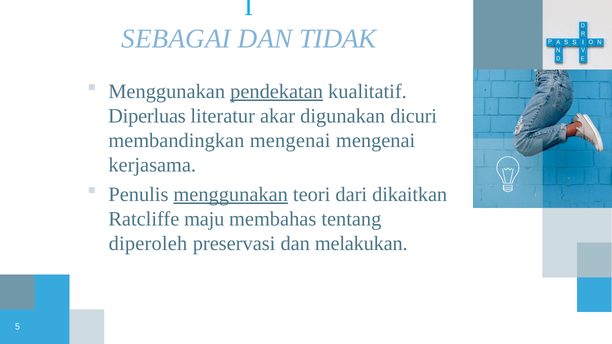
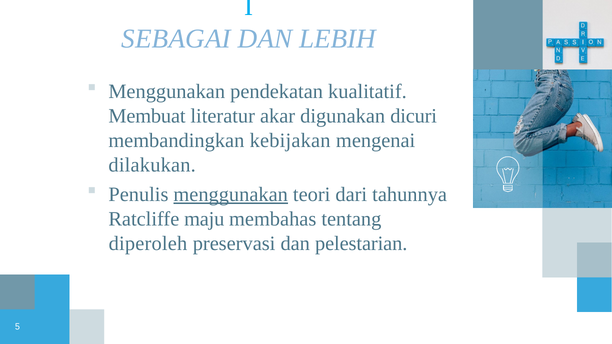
TIDAK: TIDAK -> LEBIH (338, 39)
pendekatan underline: present -> none (277, 92)
Diperluas: Diperluas -> Membuat (147, 116)
membandingkan mengenai: mengenai -> kebijakan (290, 140)
kerjasama: kerjasama -> dilakukan (152, 165)
dikaitkan: dikaitkan -> tahunnya (410, 195)
melakukan: melakukan -> pelestarian (361, 244)
